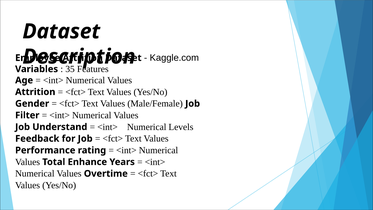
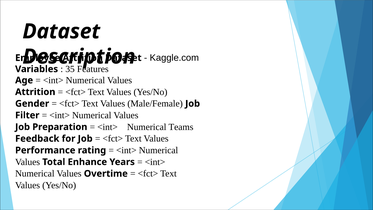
Understand: Understand -> Preparation (60, 127)
Levels: Levels -> Teams (181, 127)
